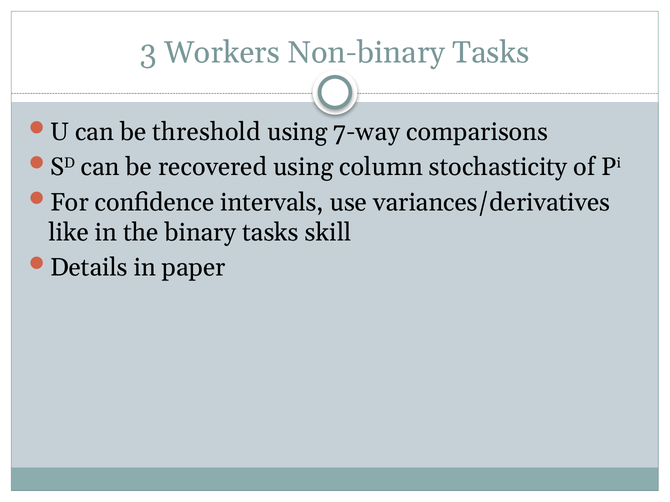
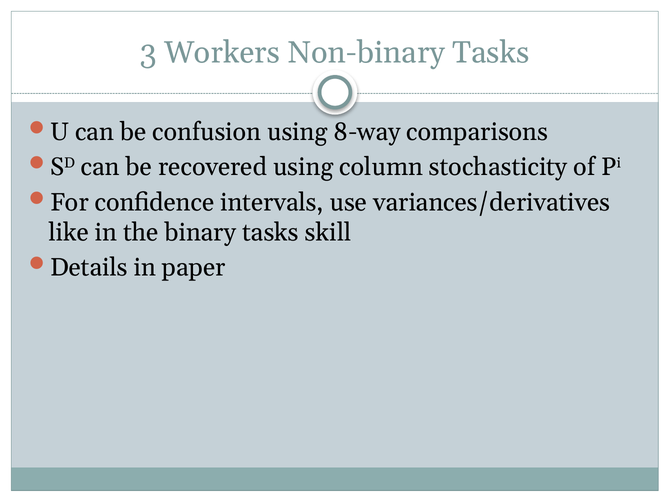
threshold: threshold -> confusion (207, 132)
7-way: 7-way -> 8-way (367, 132)
